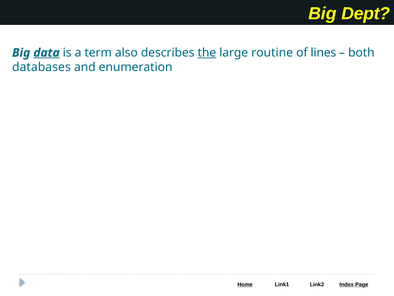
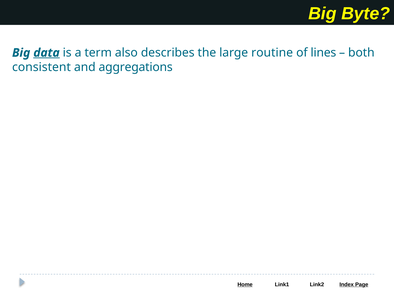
Dept: Dept -> Byte (366, 14)
the underline: present -> none (207, 53)
databases: databases -> consistent (41, 67)
enumeration: enumeration -> aggregations (136, 67)
